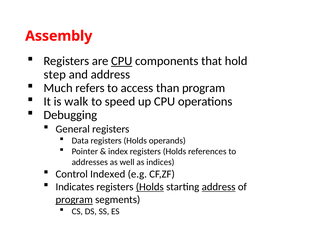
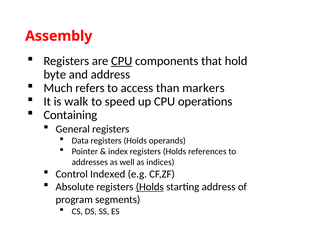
step: step -> byte (55, 75)
than program: program -> markers (203, 88)
Debugging: Debugging -> Containing (70, 115)
Indicates: Indicates -> Absolute (75, 187)
address underline: present -> none (219, 187)
program underline: present -> none (74, 200)
